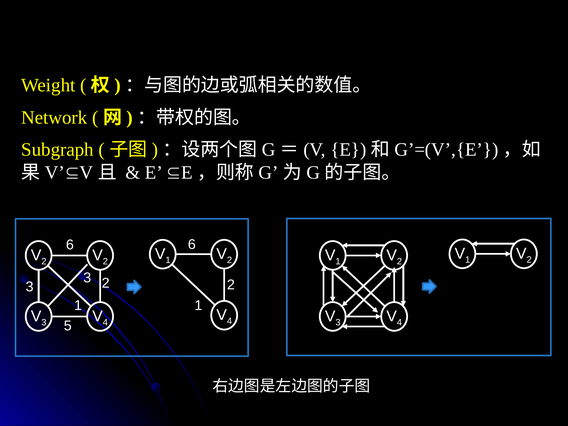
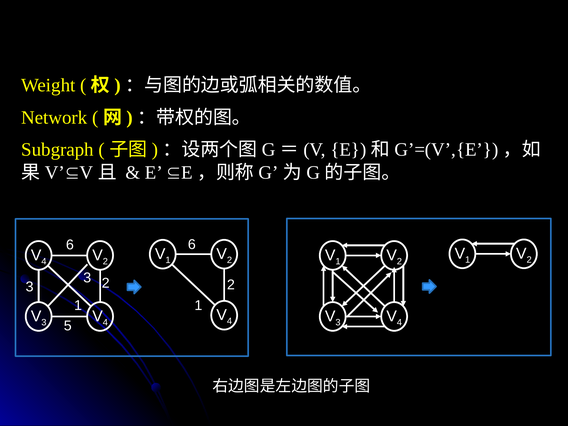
2: 2 -> 4 (44, 261)
